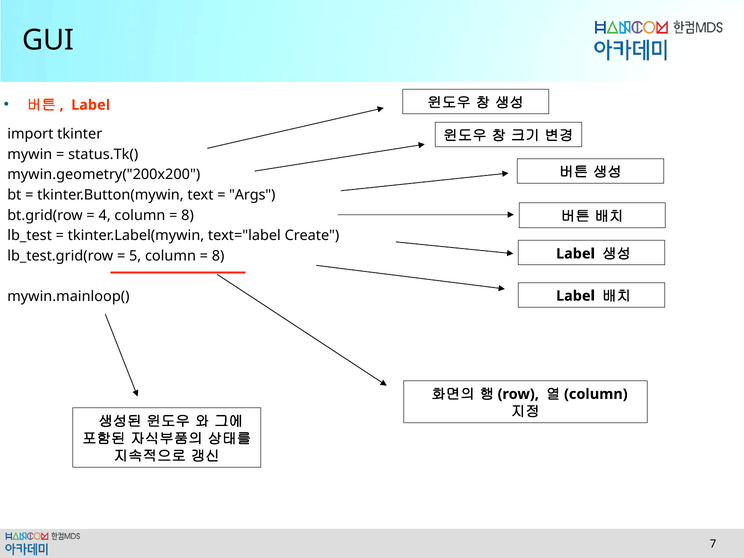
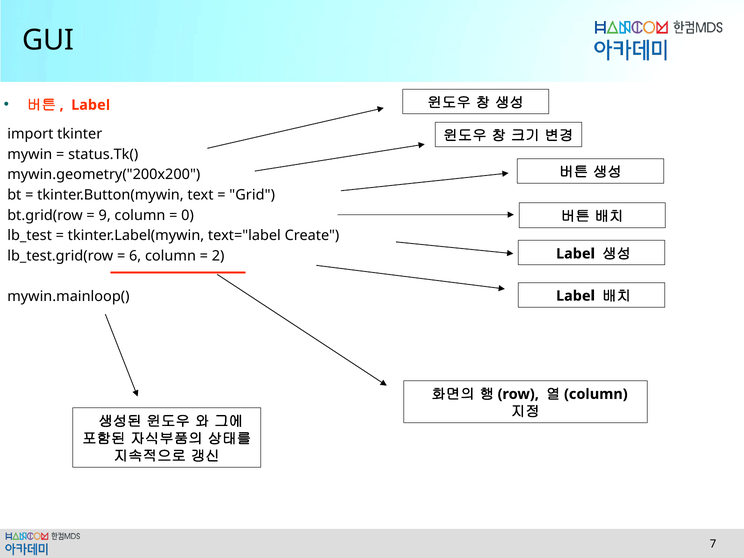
Args: Args -> Grid (252, 195)
4: 4 -> 9 (105, 215)
8: 8 -> 0 (188, 215)
5: 5 -> 6 (135, 256)
8: 8 -> 2 (218, 256)
